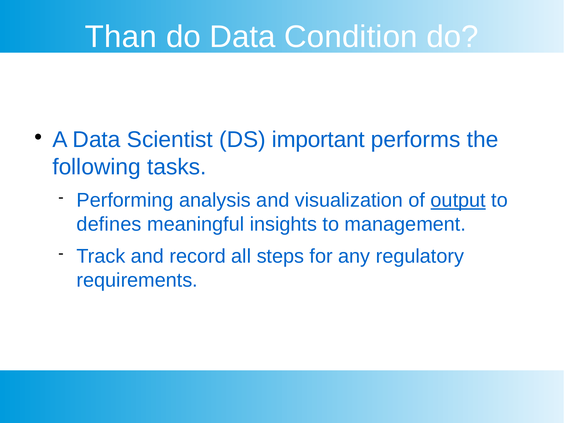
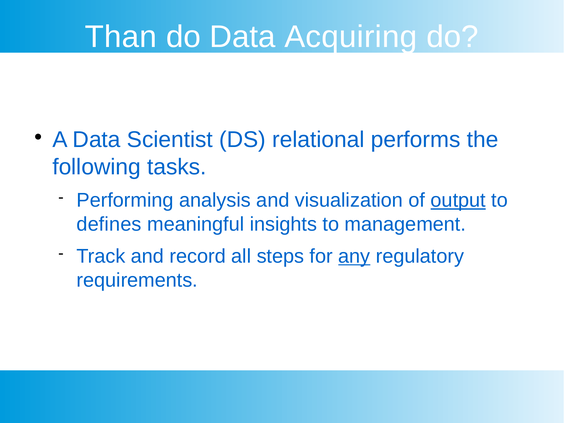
Condition: Condition -> Acquiring (351, 37)
important: important -> relational (318, 140)
any underline: none -> present (354, 256)
